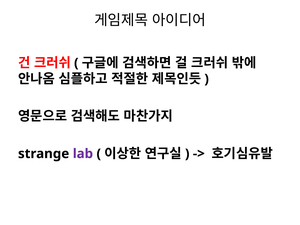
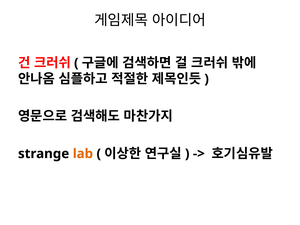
lab colour: purple -> orange (83, 154)
